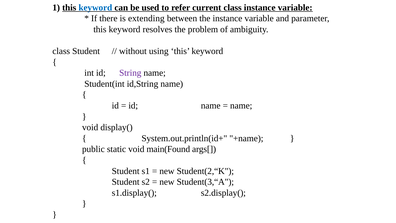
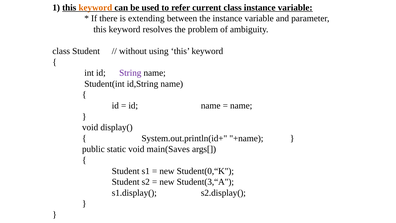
keyword colour: blue -> orange (95, 8)
main(Found: main(Found -> main(Saves (168, 149)
Student(2,“K: Student(2,“K -> Student(0,“K (205, 171)
